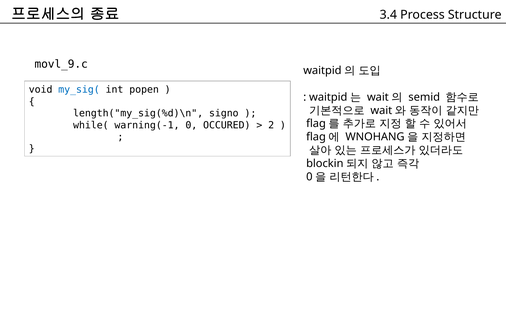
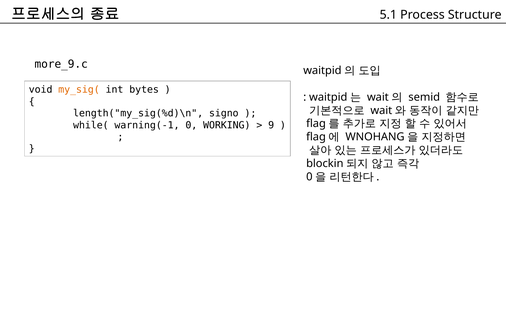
3.4: 3.4 -> 5.1 (388, 15)
movl_9.c: movl_9.c -> more_9.c (61, 64)
my_sig( colour: blue -> orange (79, 90)
popen: popen -> bytes (144, 90)
OCCURED: OCCURED -> WORKING (227, 125)
2: 2 -> 9 (271, 125)
